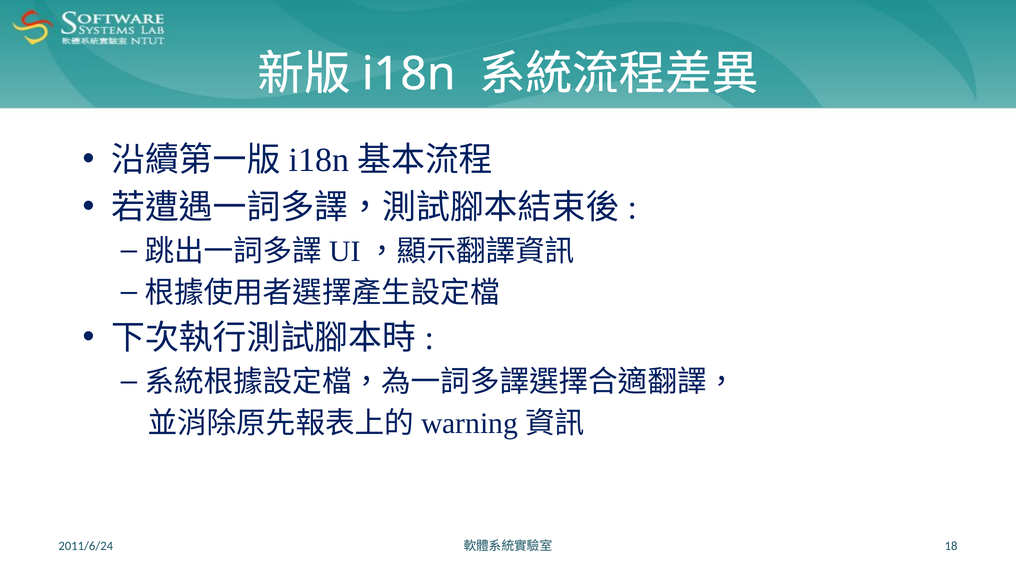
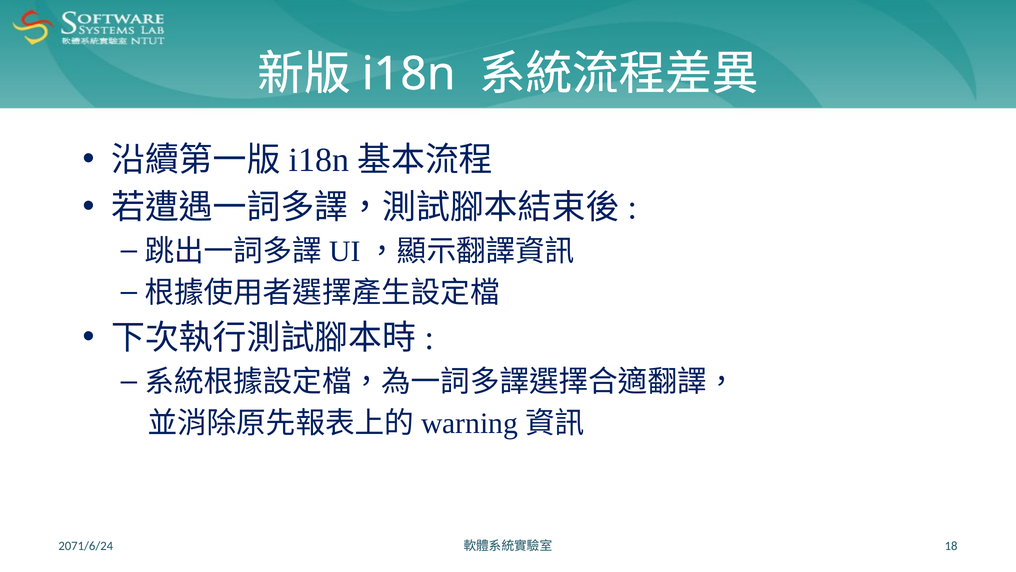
2011/6/24: 2011/6/24 -> 2071/6/24 (86, 546)
